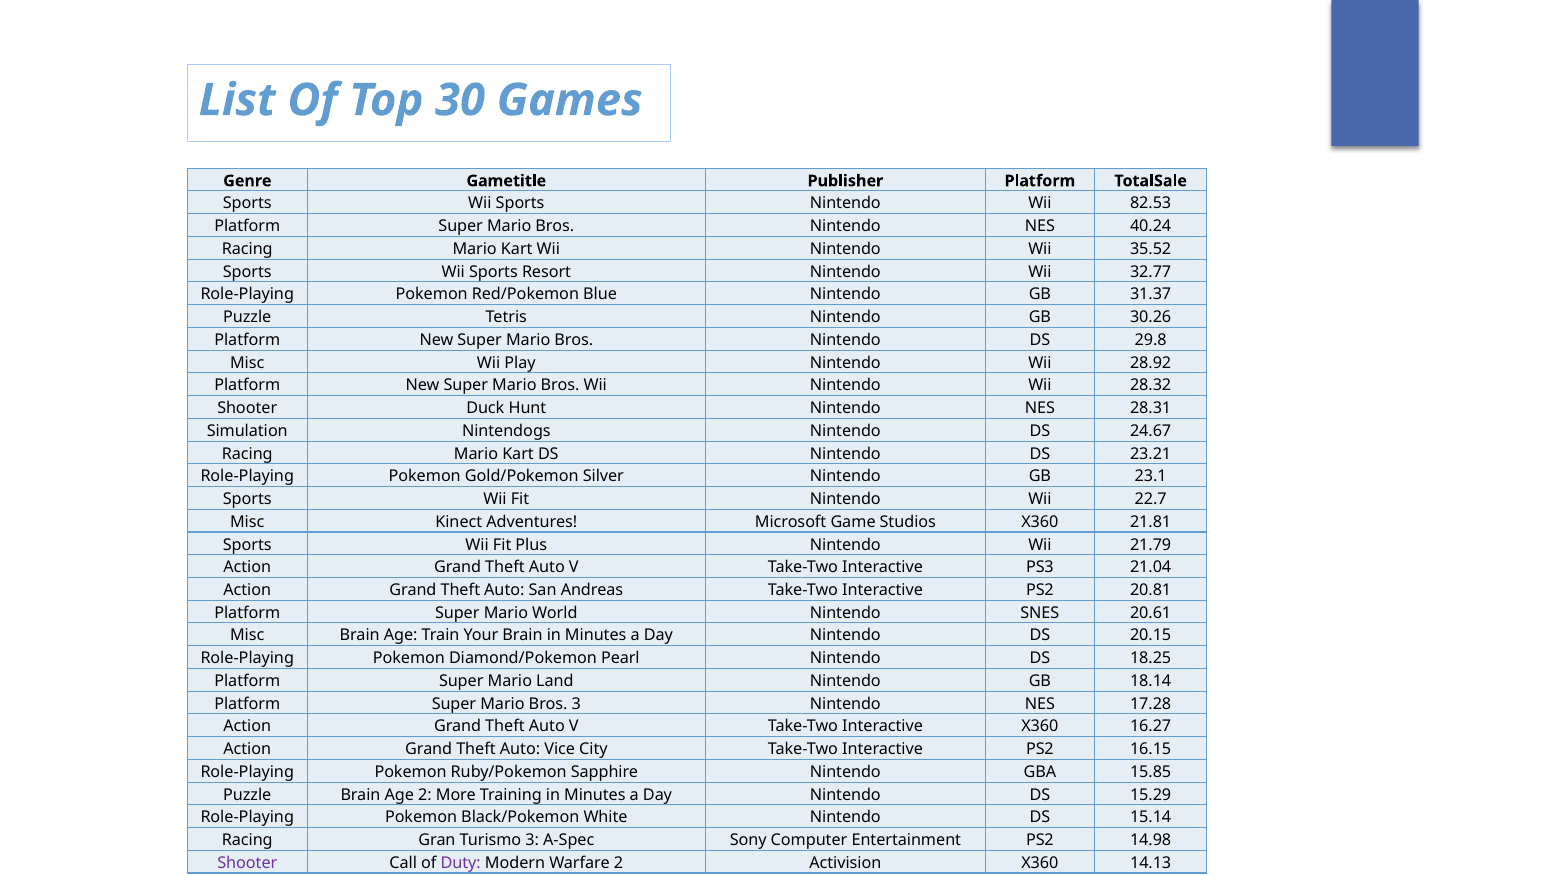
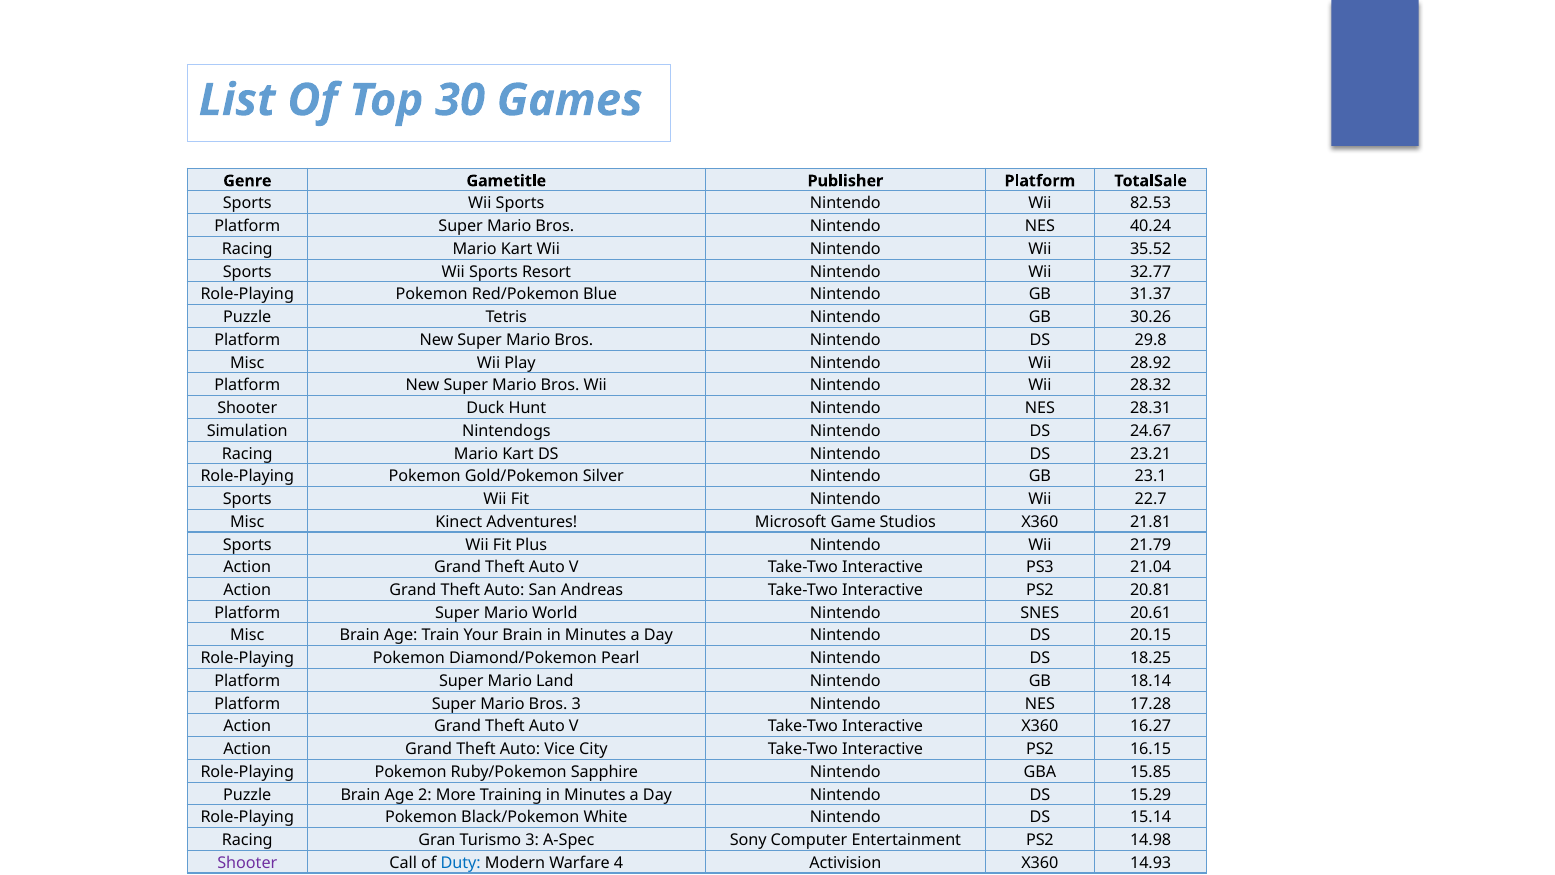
Duty colour: purple -> blue (461, 863)
Warfare 2: 2 -> 4 (618, 863)
14.13: 14.13 -> 14.93 (1151, 863)
